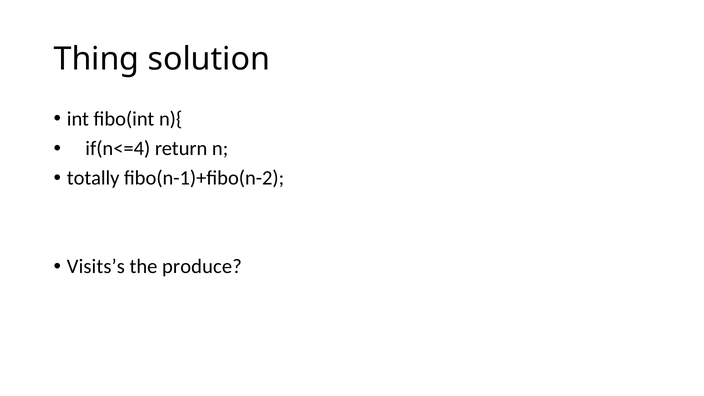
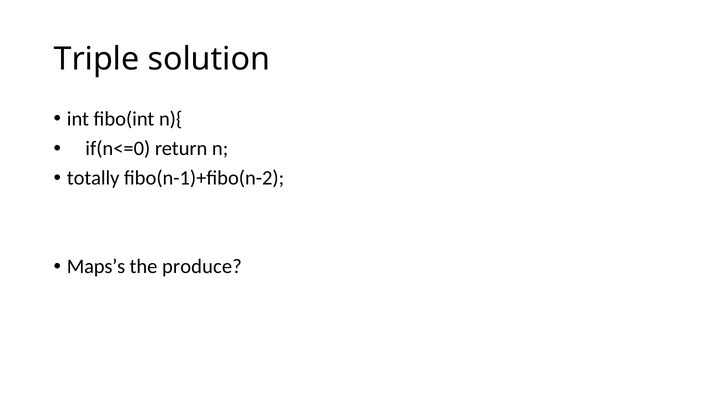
Thing: Thing -> Triple (96, 59)
if(n<=4: if(n<=4 -> if(n<=0 (118, 149)
Visits’s: Visits’s -> Maps’s (96, 267)
